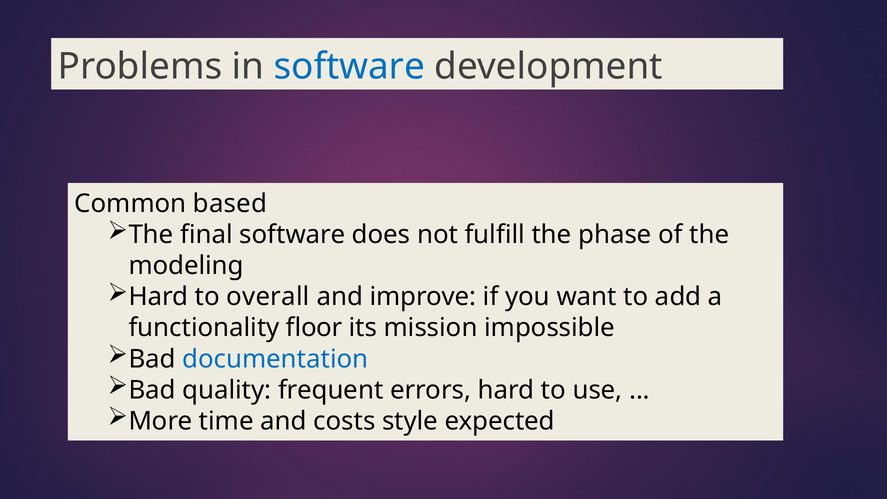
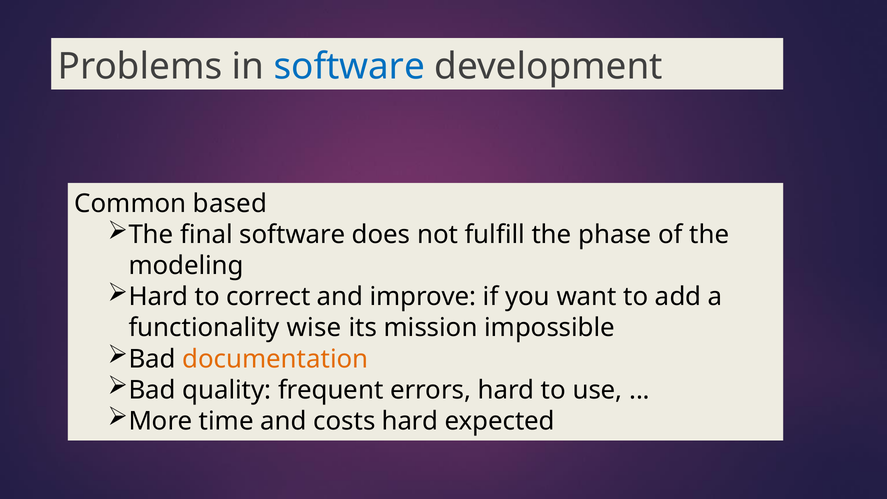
overall: overall -> correct (268, 297)
floor: floor -> wise (314, 328)
documentation colour: blue -> orange (275, 359)
costs style: style -> hard (410, 421)
